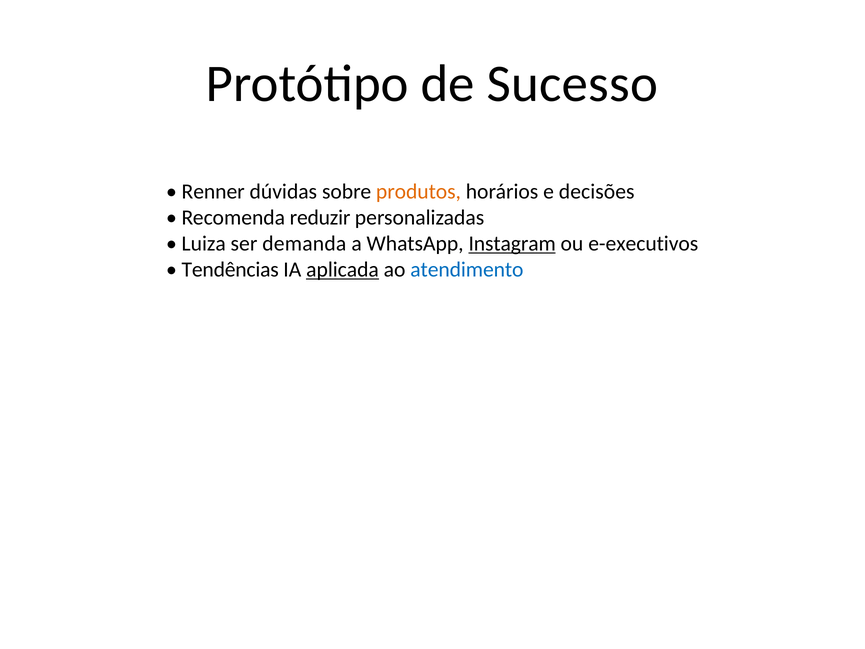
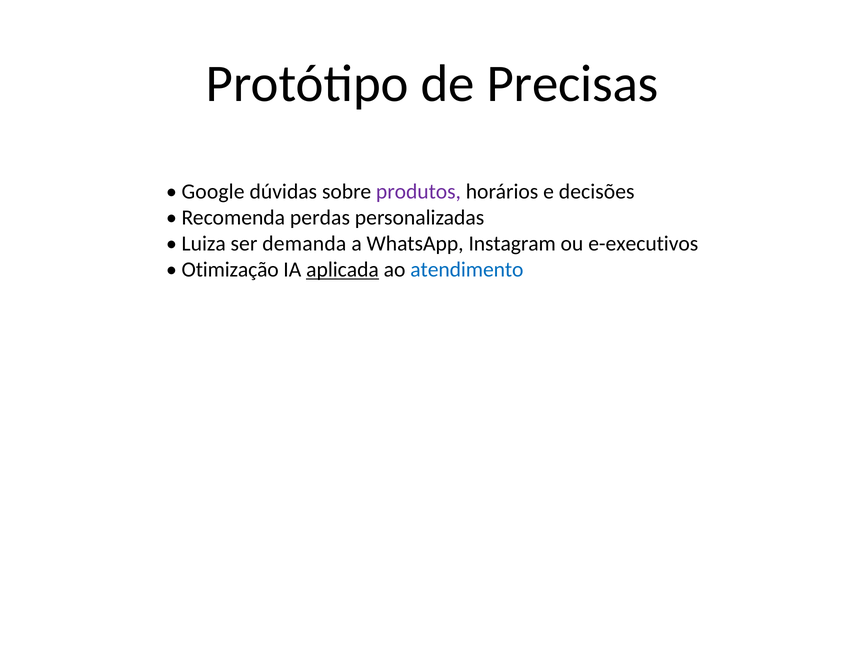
Sucesso: Sucesso -> Precisas (573, 84)
Renner: Renner -> Google (213, 192)
produtos colour: orange -> purple (418, 192)
reduzir: reduzir -> perdas (320, 218)
Instagram underline: present -> none (512, 244)
Tendências: Tendências -> Otimização (230, 270)
